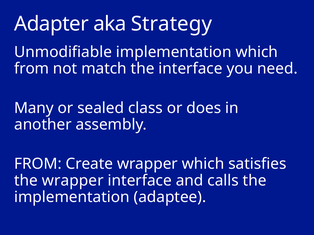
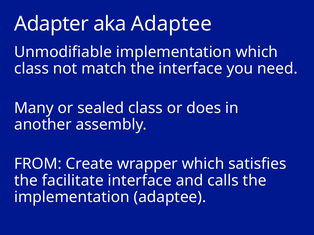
aka Strategy: Strategy -> Adaptee (171, 24)
from: from -> class (32, 69)
the wrapper: wrapper -> facilitate (73, 181)
